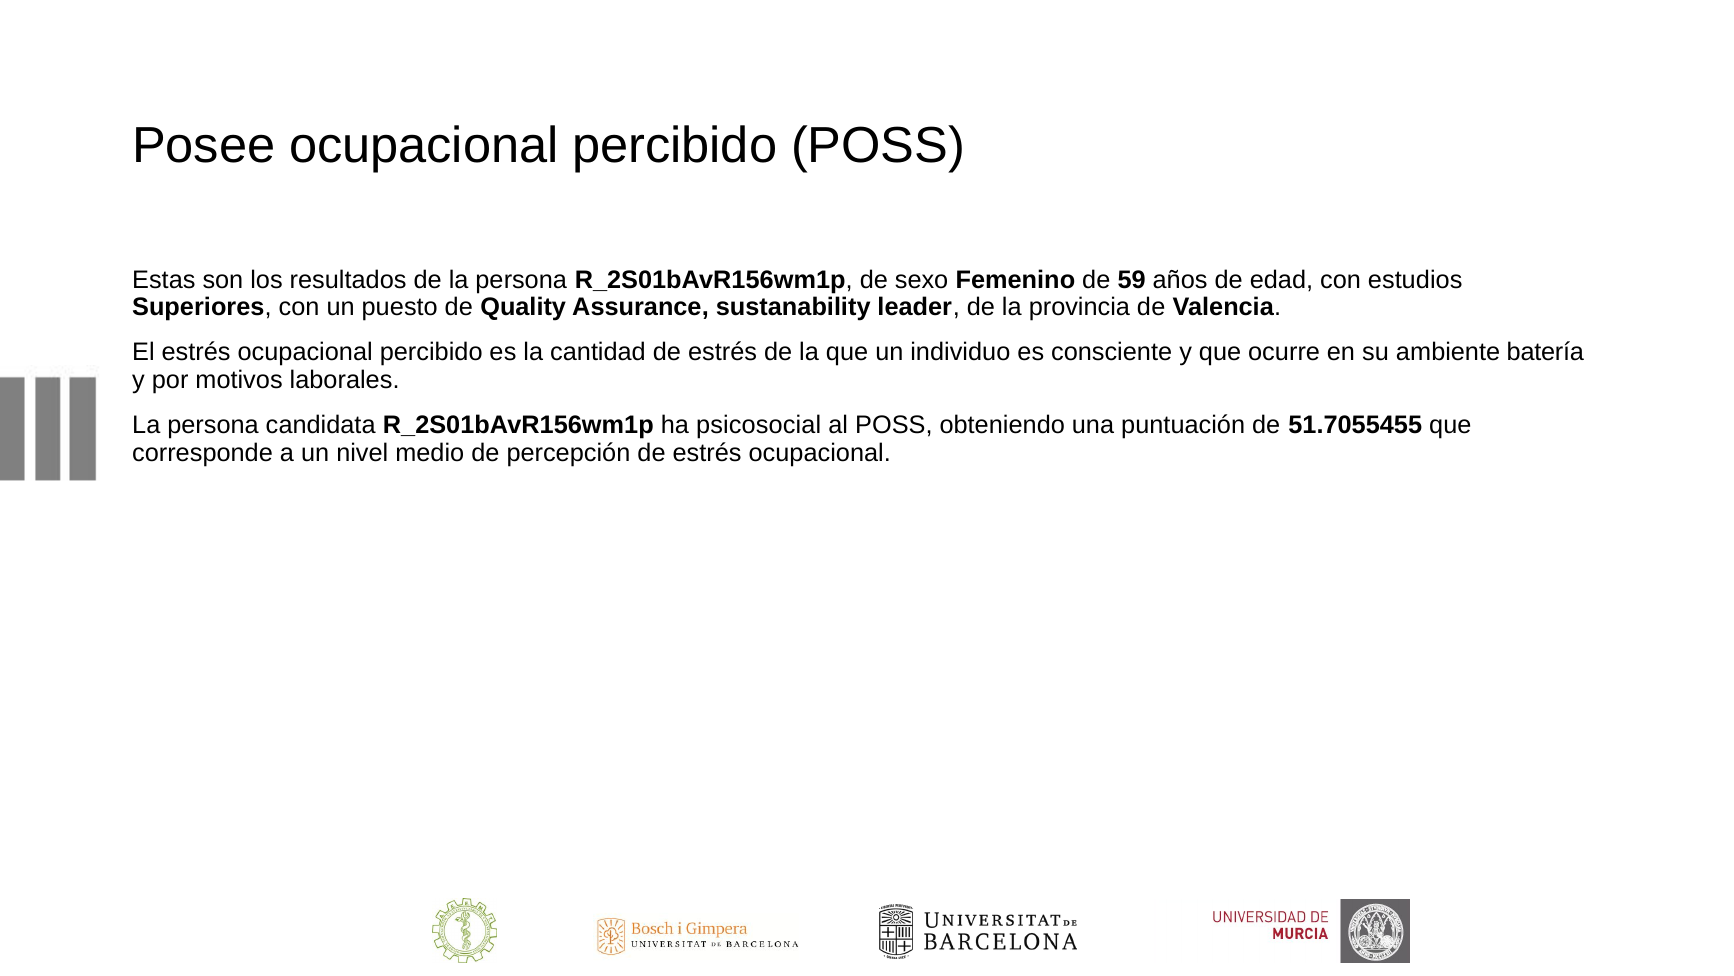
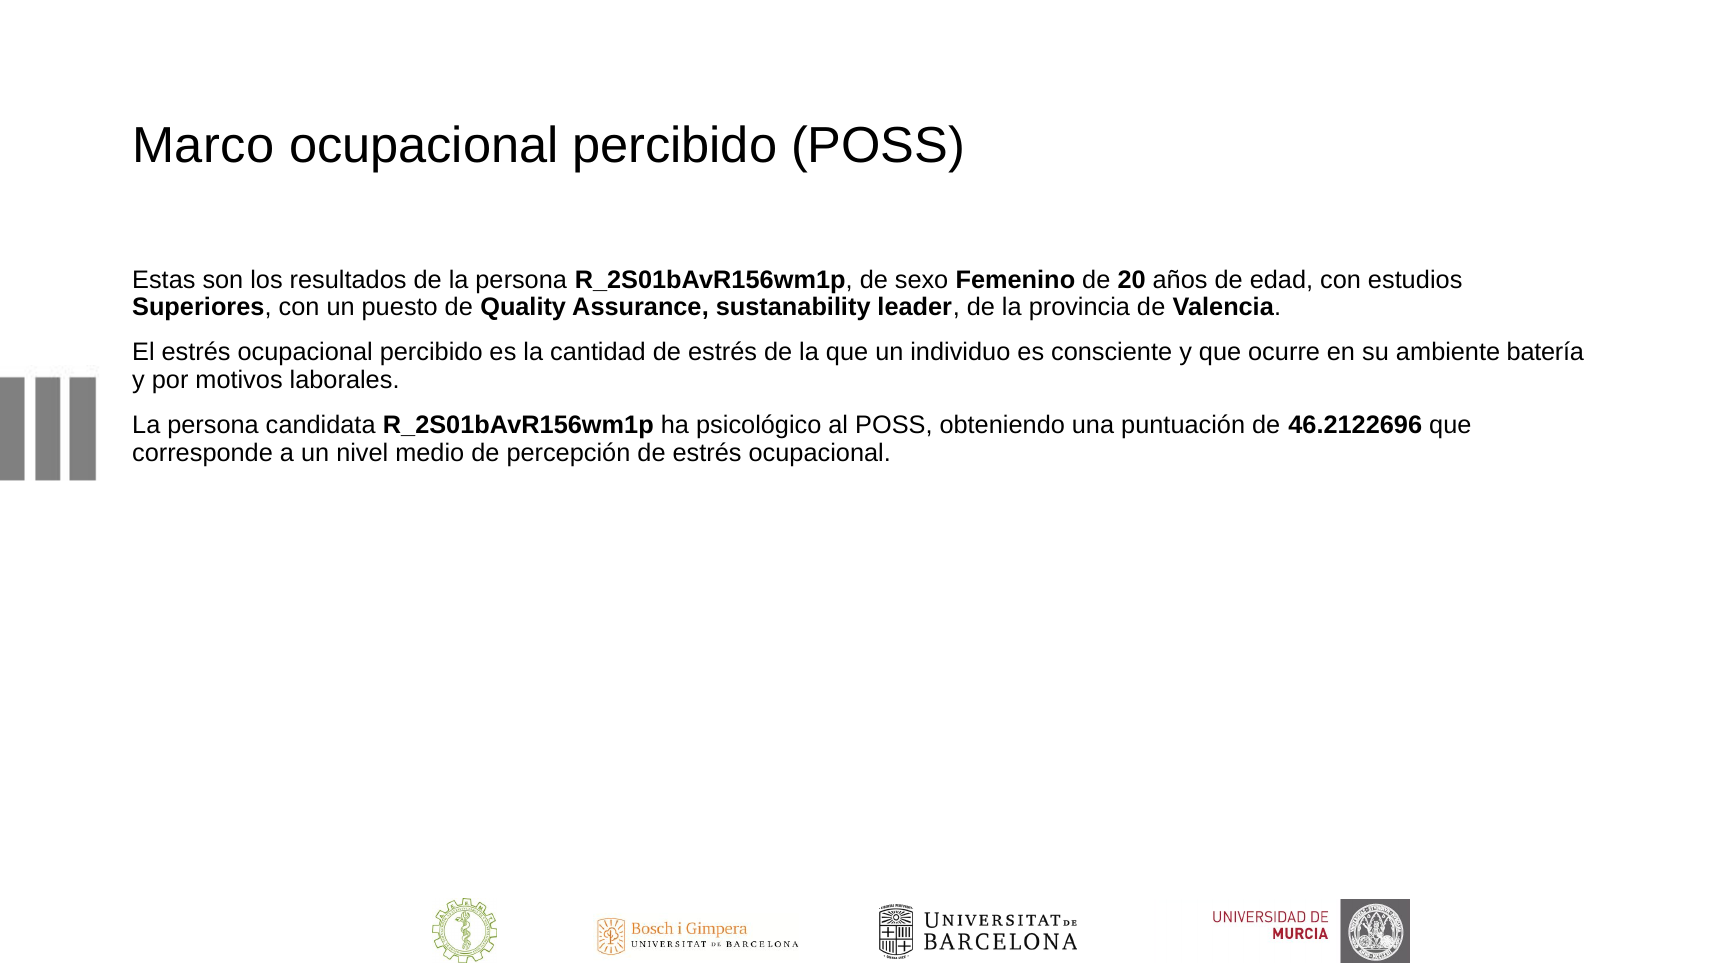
Posee: Posee -> Marco (203, 146)
59: 59 -> 20 (1132, 280)
psicosocial: psicosocial -> psicológico (759, 425)
51.7055455: 51.7055455 -> 46.2122696 (1355, 425)
